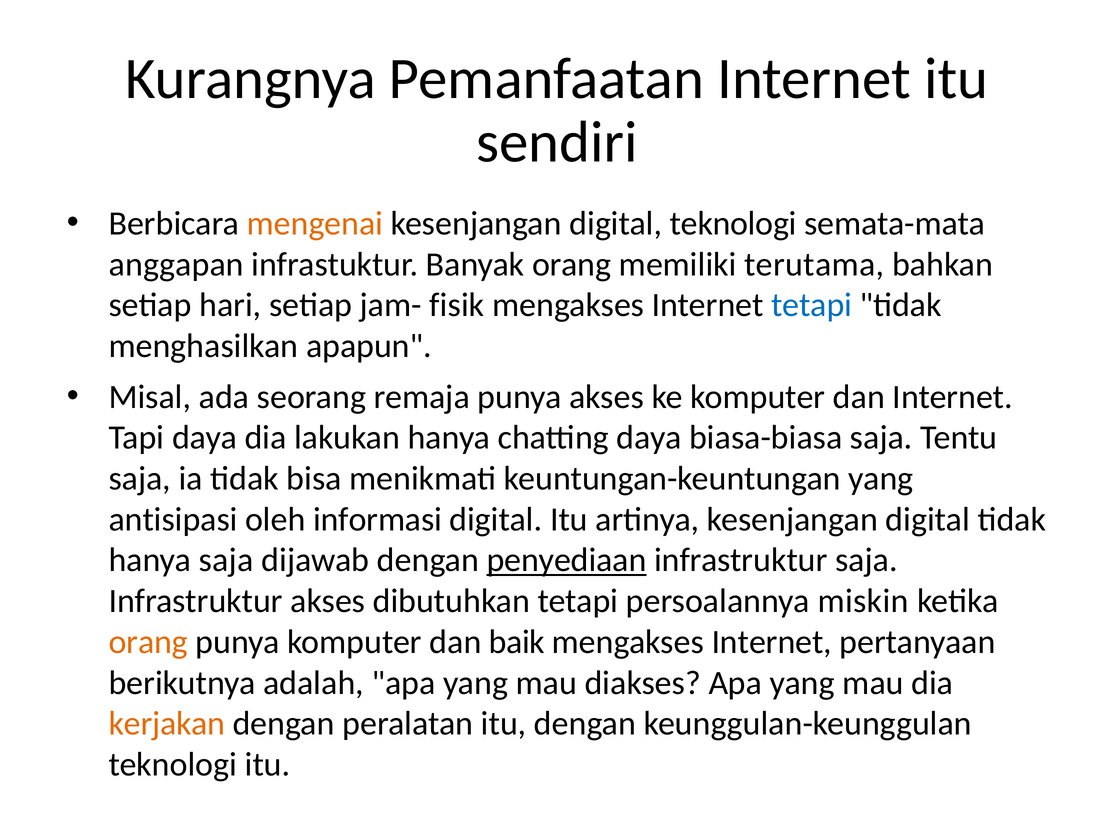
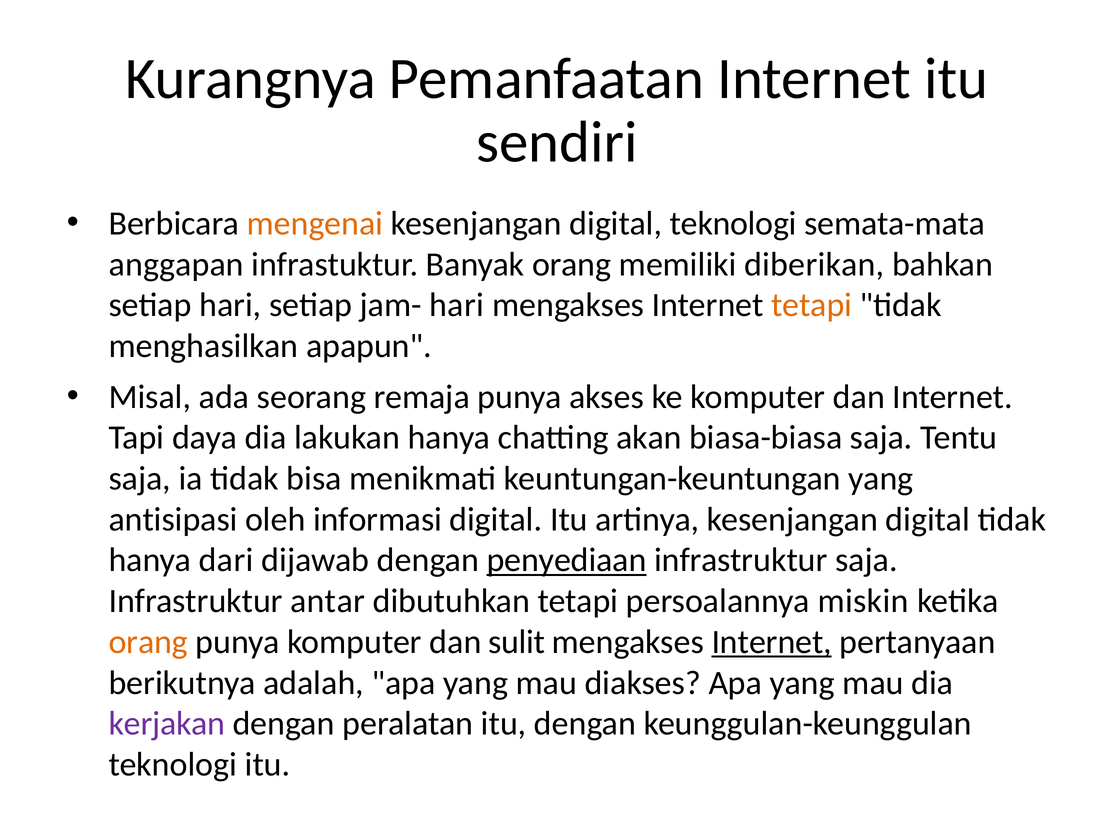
terutama: terutama -> diberikan (814, 264)
jam- fisik: fisik -> hari (457, 305)
tetapi colour: blue -> orange (812, 305)
chatting daya: daya -> akan (649, 437)
hanya saja: saja -> dari (226, 560)
Infrastruktur akses: akses -> antar (328, 601)
baik: baik -> sulit (517, 642)
Internet underline: none -> present (772, 642)
kerjakan colour: orange -> purple (167, 723)
